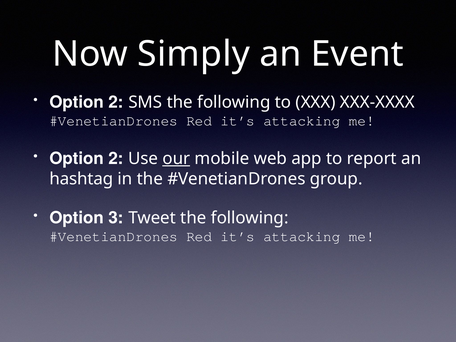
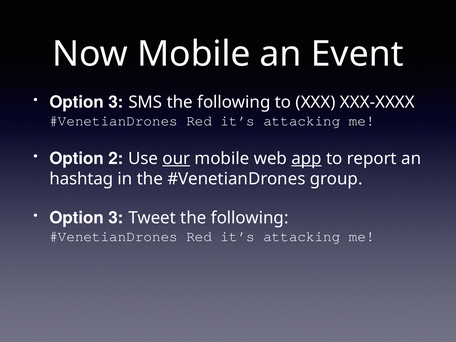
Now Simply: Simply -> Mobile (194, 54)
2: 2 -> 3 (116, 102)
app underline: none -> present (307, 159)
